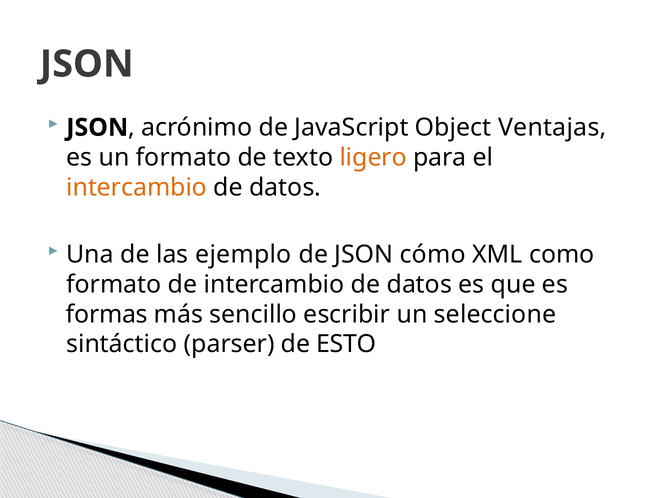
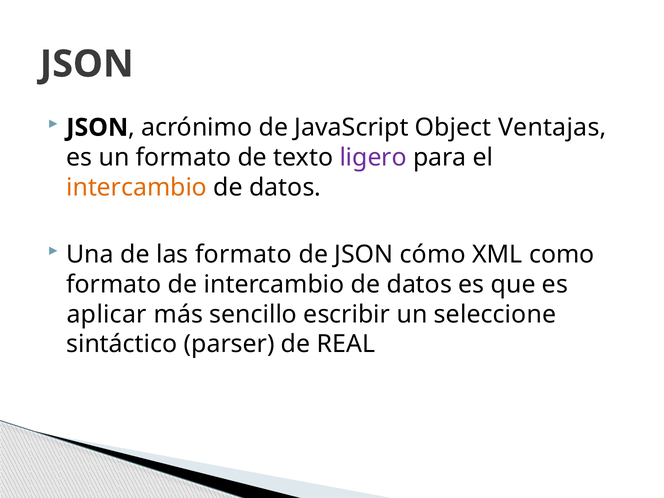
ligero colour: orange -> purple (373, 157)
las ejemplo: ejemplo -> formato (243, 255)
formas: formas -> aplicar (107, 314)
ESTO: ESTO -> REAL (346, 344)
